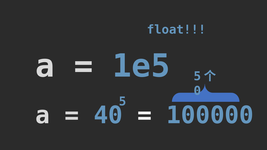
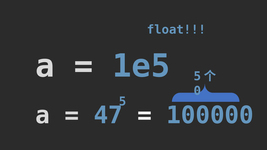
40: 40 -> 47 (108, 115)
